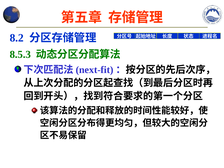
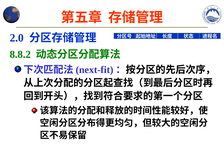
8.2: 8.2 -> 2.0 (17, 38)
8.5.3: 8.5.3 -> 8.8.2 (20, 54)
